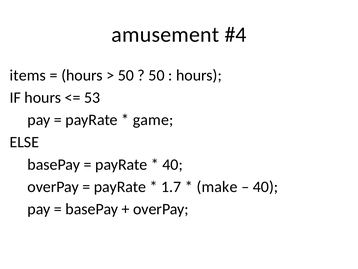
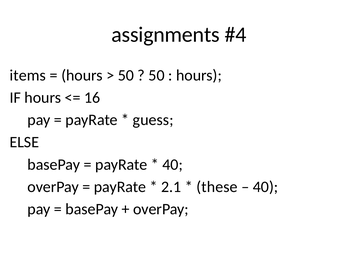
amusement: amusement -> assignments (166, 35)
53: 53 -> 16 (92, 97)
game: game -> guess (153, 120)
1.7: 1.7 -> 2.1 (171, 187)
make: make -> these (217, 187)
